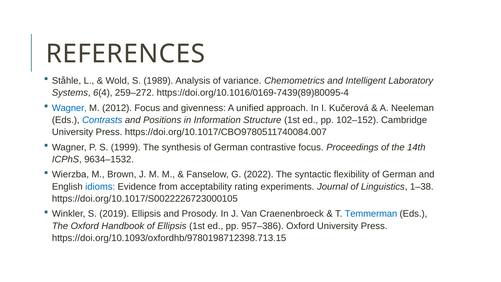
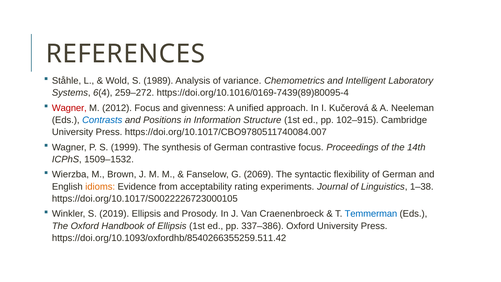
Wagner colour: blue -> red (69, 108)
102–152: 102–152 -> 102–915 (357, 120)
9634–1532: 9634–1532 -> 1509–1532 (109, 159)
2022: 2022 -> 2069 (259, 174)
idioms colour: blue -> orange (100, 186)
957–386: 957–386 -> 337–386 (263, 226)
https://doi.org/10.1093/oxfordhb/9780198712398.713.15: https://doi.org/10.1093/oxfordhb/9780198712398.713.15 -> https://doi.org/10.1093/oxfordhb/8540266355259.511.42 (169, 238)
